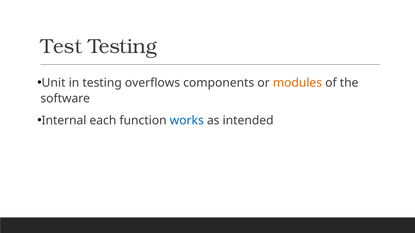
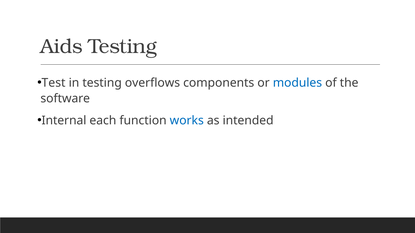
Test: Test -> Aids (61, 46)
Unit: Unit -> Test (54, 83)
modules colour: orange -> blue (297, 83)
